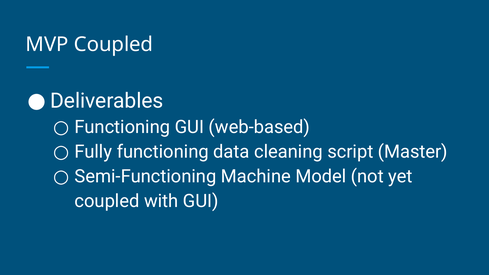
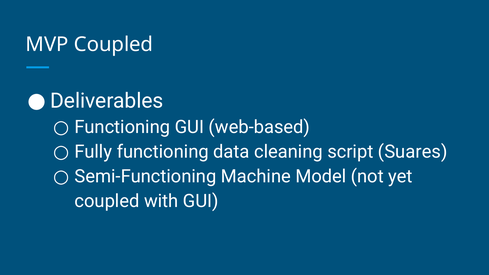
Master: Master -> Suares (413, 152)
